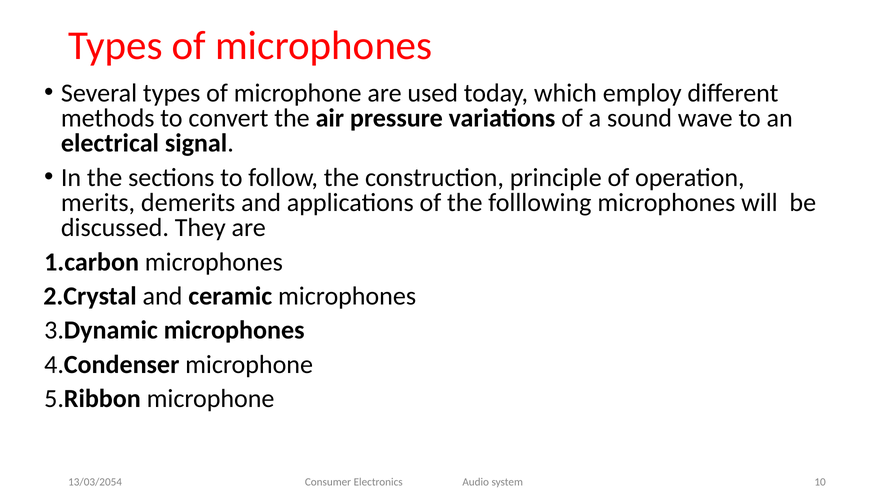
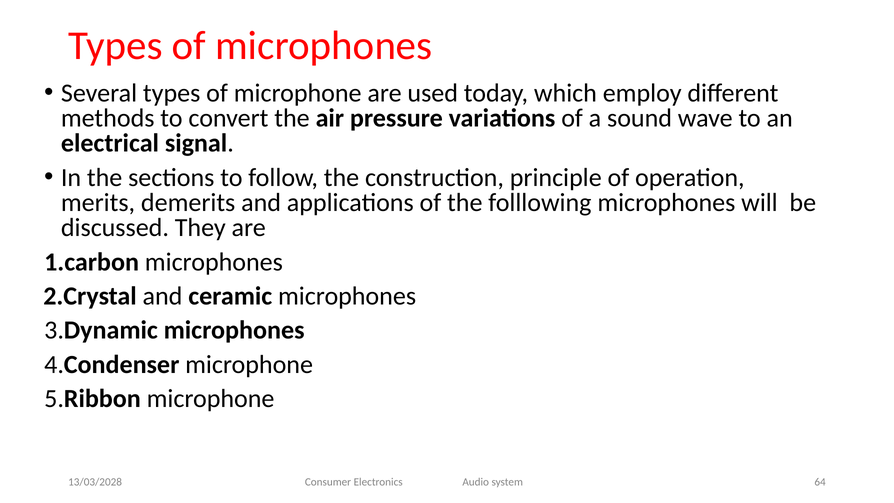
13/03/2054: 13/03/2054 -> 13/03/2028 (95, 482)
10: 10 -> 64 (820, 482)
